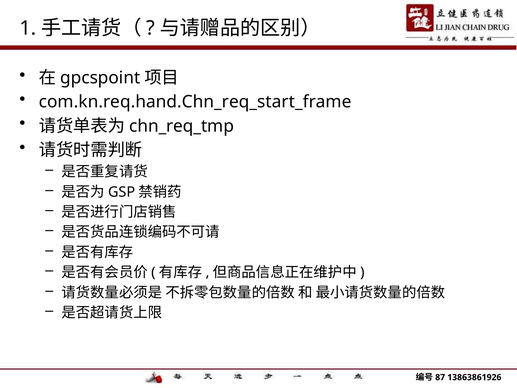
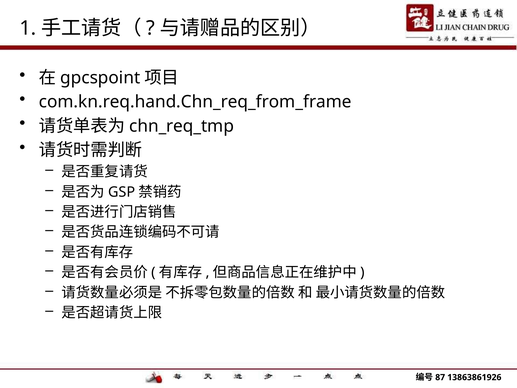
com.kn.req.hand.Chn_req_start_frame: com.kn.req.hand.Chn_req_start_frame -> com.kn.req.hand.Chn_req_from_frame (195, 102)
